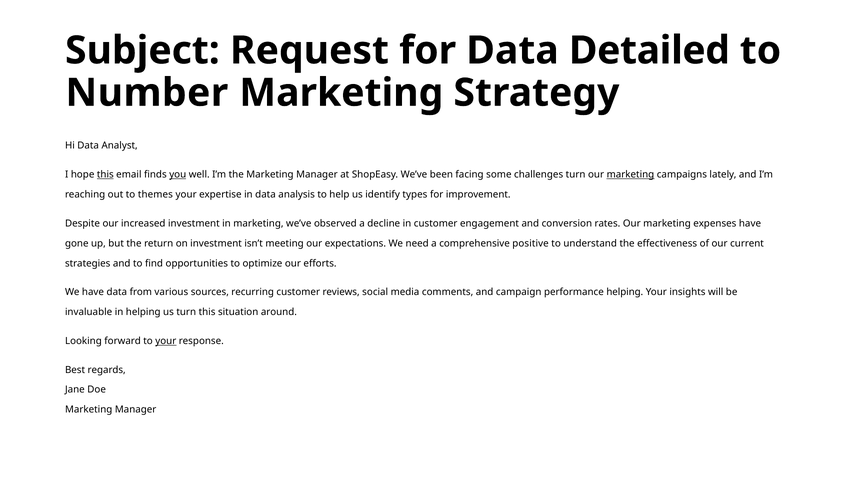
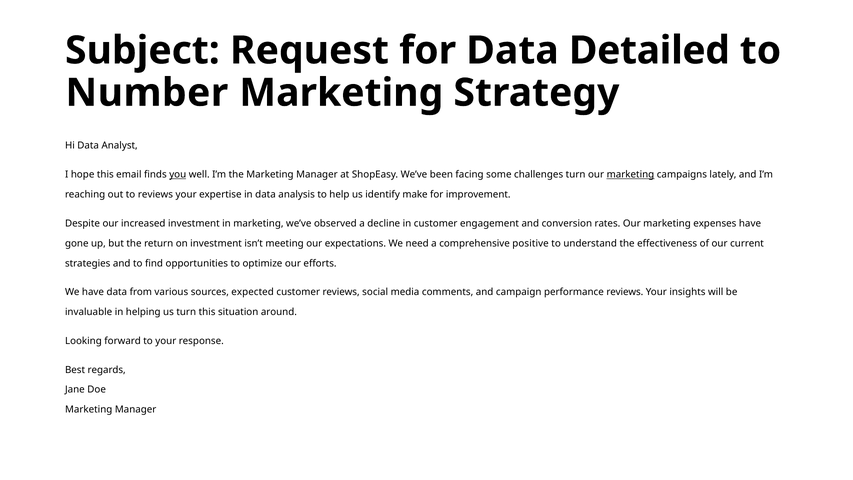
this underline: present -> none (105, 175)
to themes: themes -> reviews (155, 194)
types: types -> make (415, 194)
recurring: recurring -> expected (253, 292)
performance helping: helping -> reviews (625, 292)
your underline: present -> none (166, 341)
